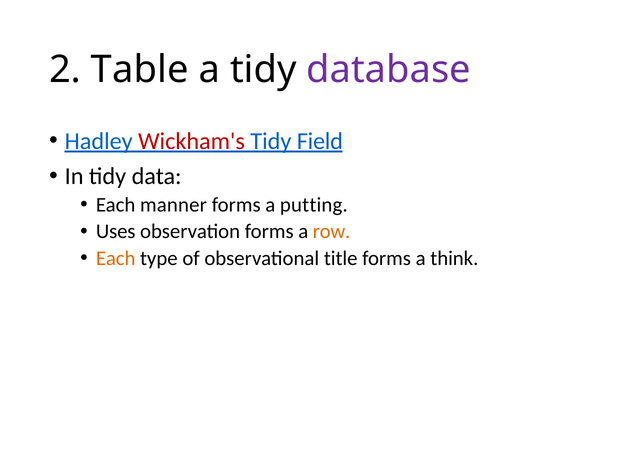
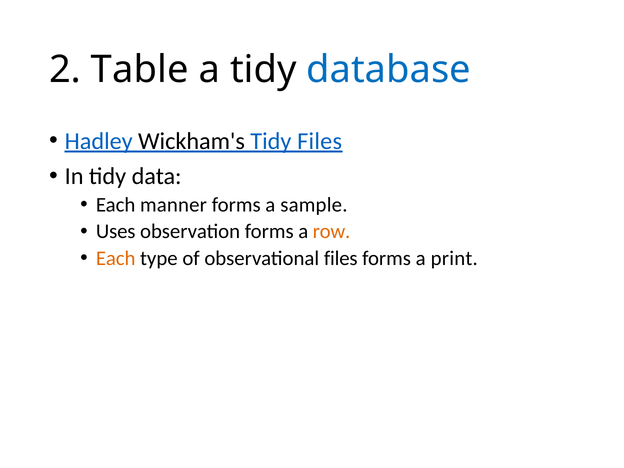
database colour: purple -> blue (389, 70)
Wickham's colour: red -> black (191, 141)
Tidy Field: Field -> Files (320, 141)
putting: putting -> sample (314, 205)
observational title: title -> files (341, 258)
think: think -> print (454, 258)
